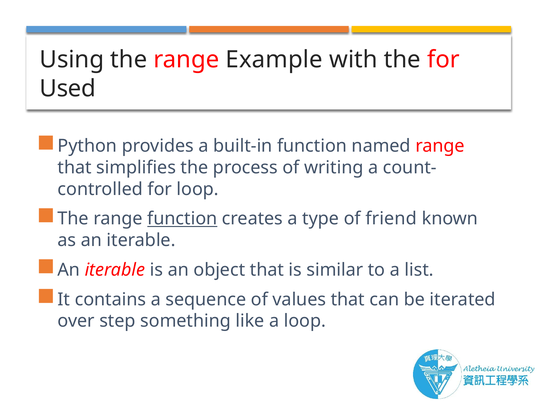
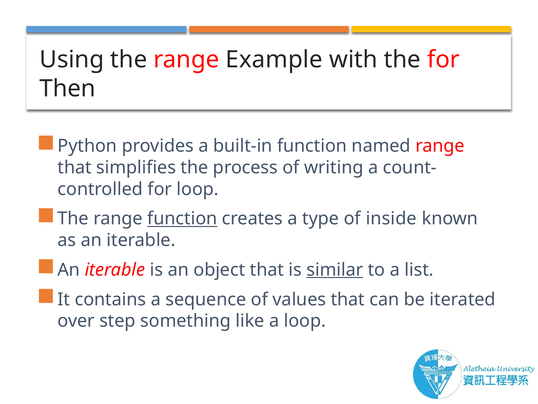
Used: Used -> Then (68, 88)
friend: friend -> inside (391, 218)
similar underline: none -> present (335, 270)
